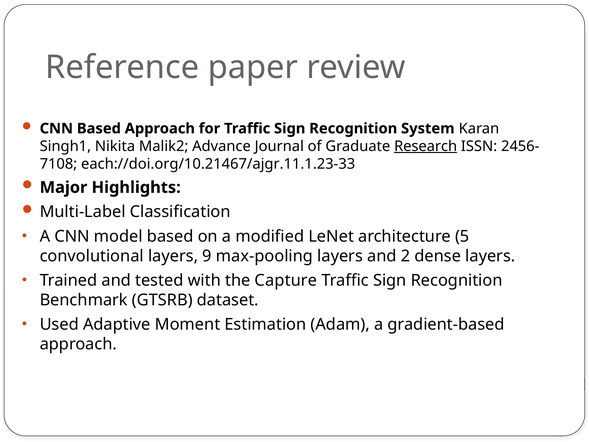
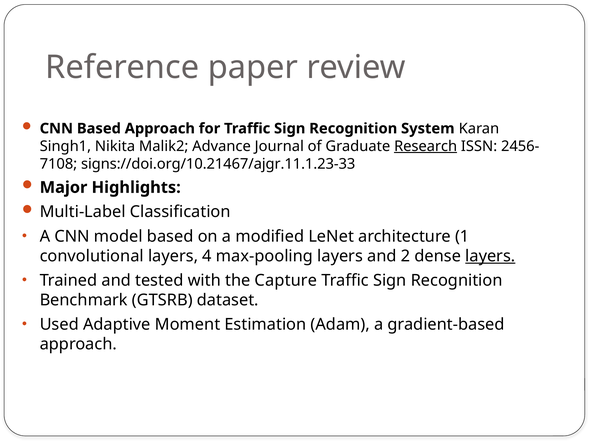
each://doi.org/10.21467/ajgr.11.1.23-33: each://doi.org/10.21467/ajgr.11.1.23-33 -> signs://doi.org/10.21467/ajgr.11.1.23-33 (218, 164)
5: 5 -> 1 (462, 236)
9: 9 -> 4 (207, 256)
layers underline: none -> present (490, 256)
